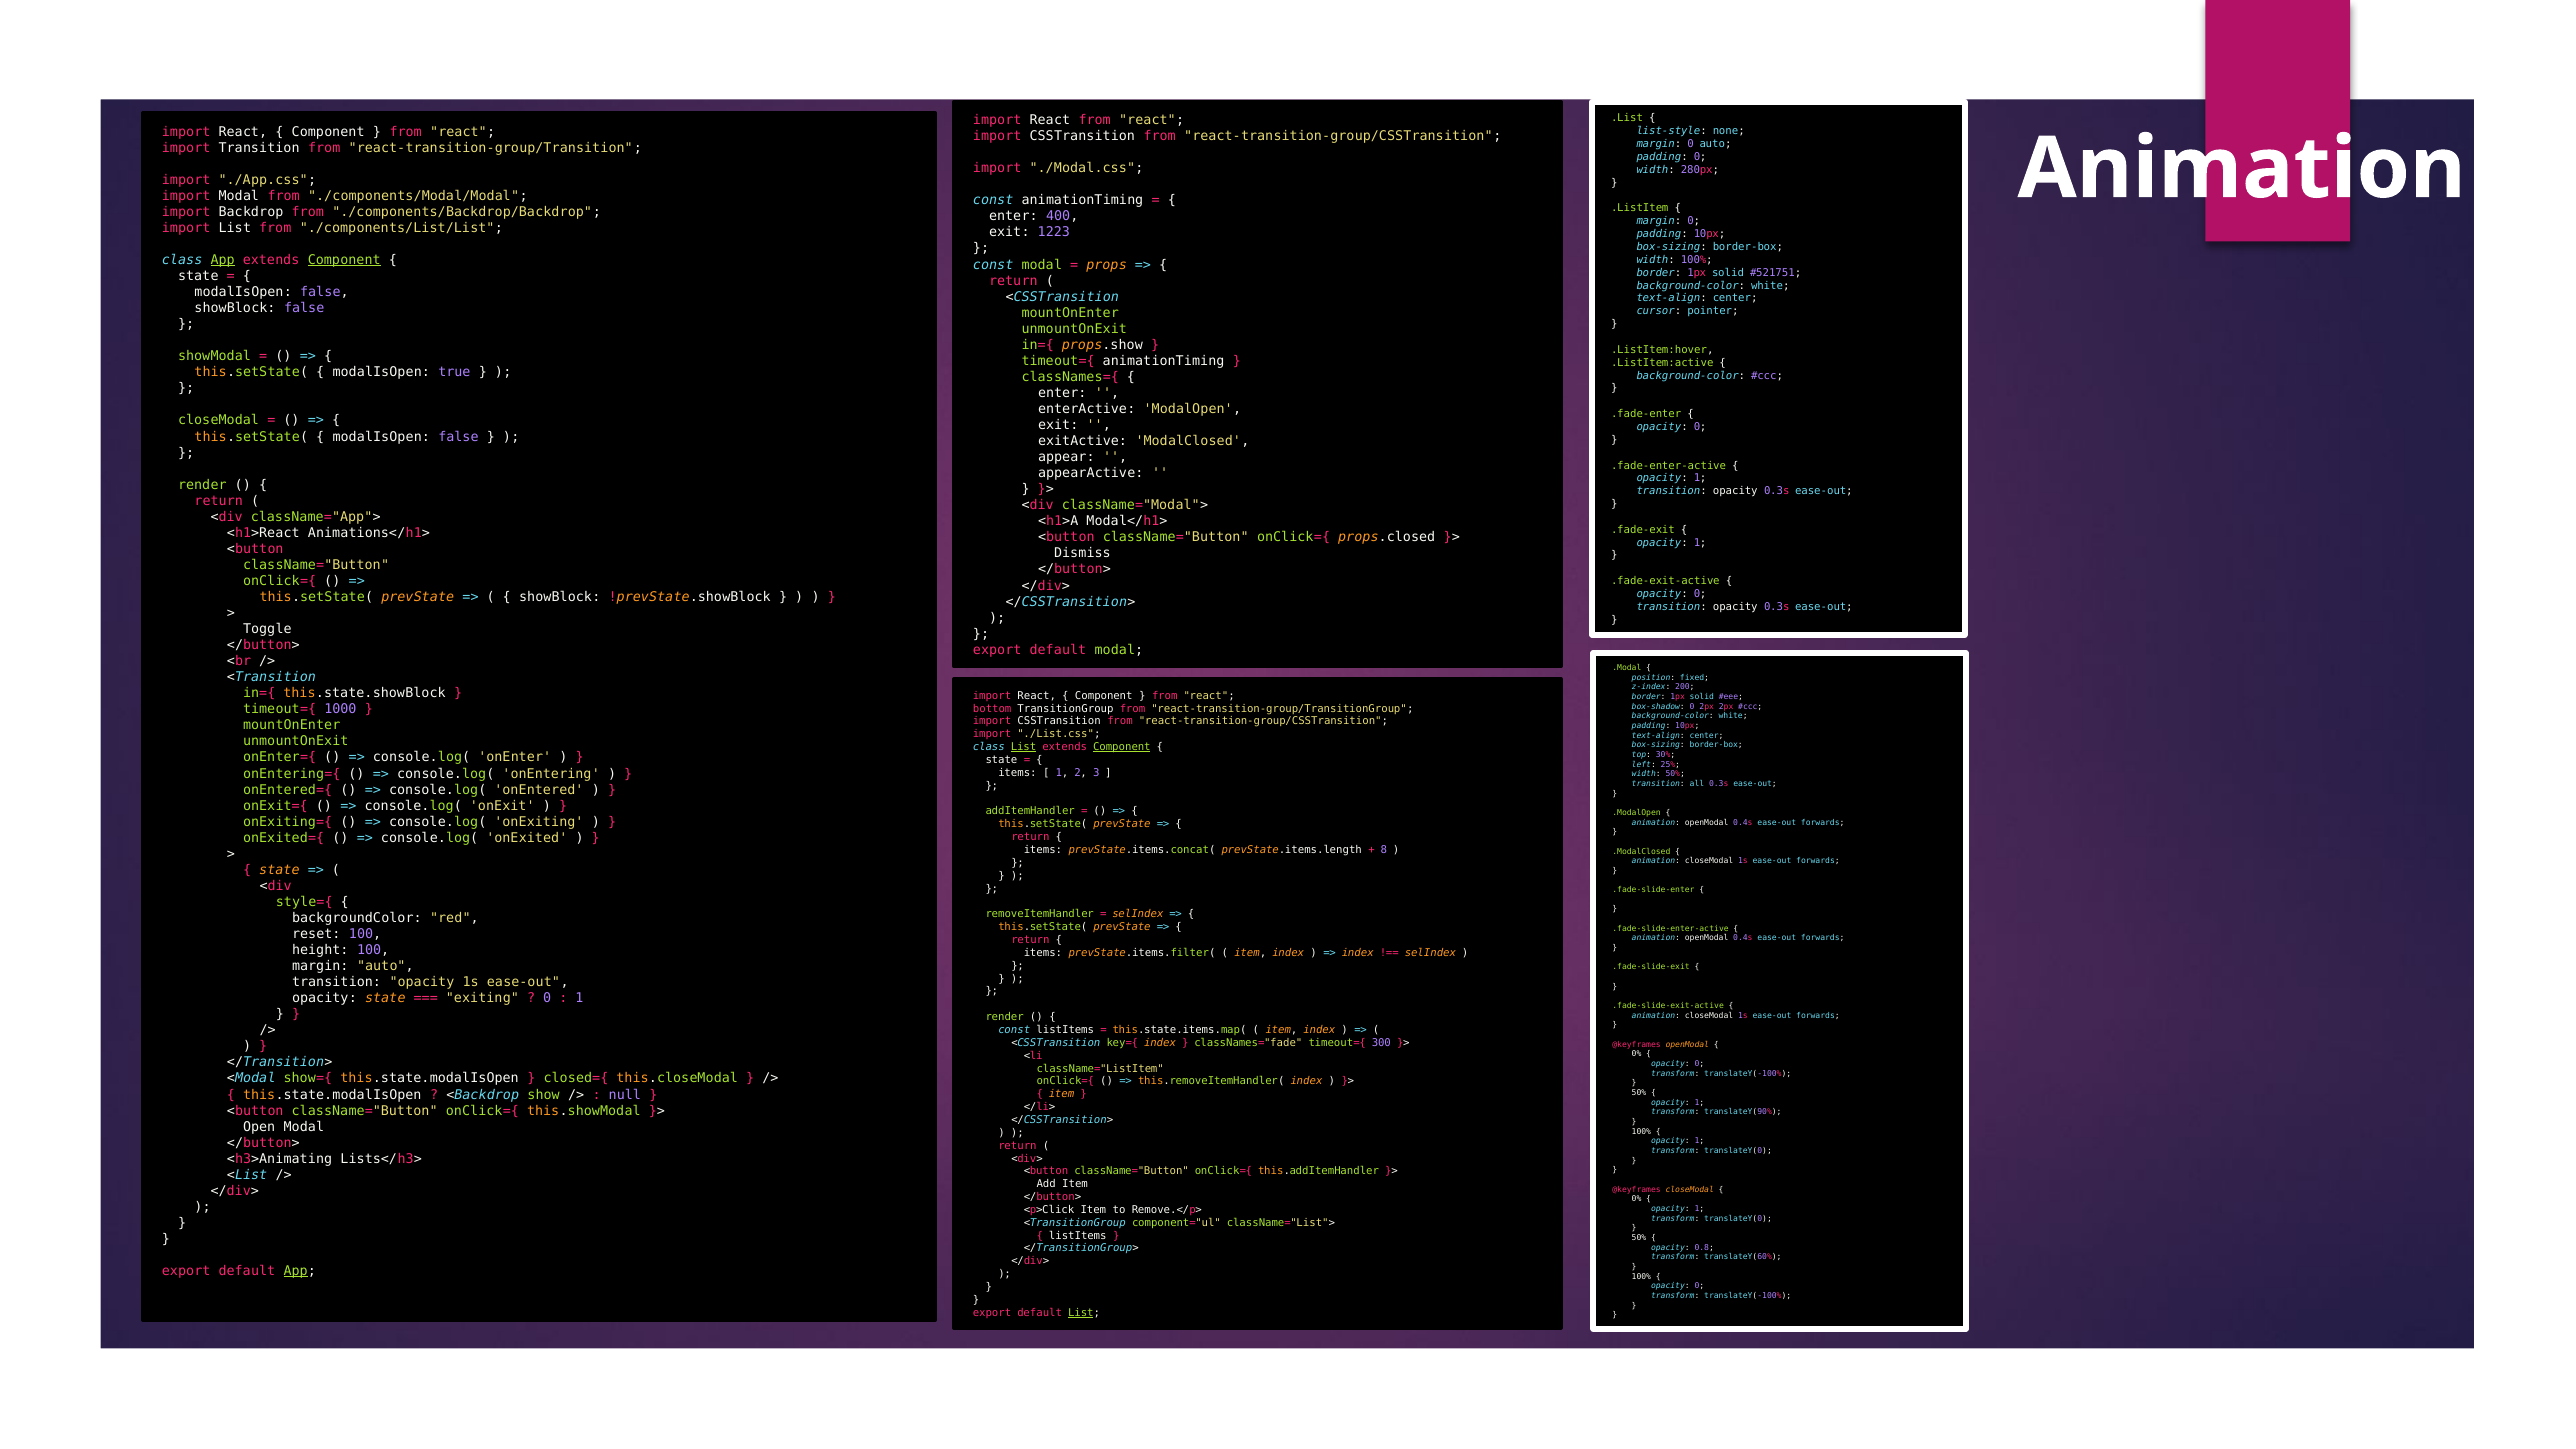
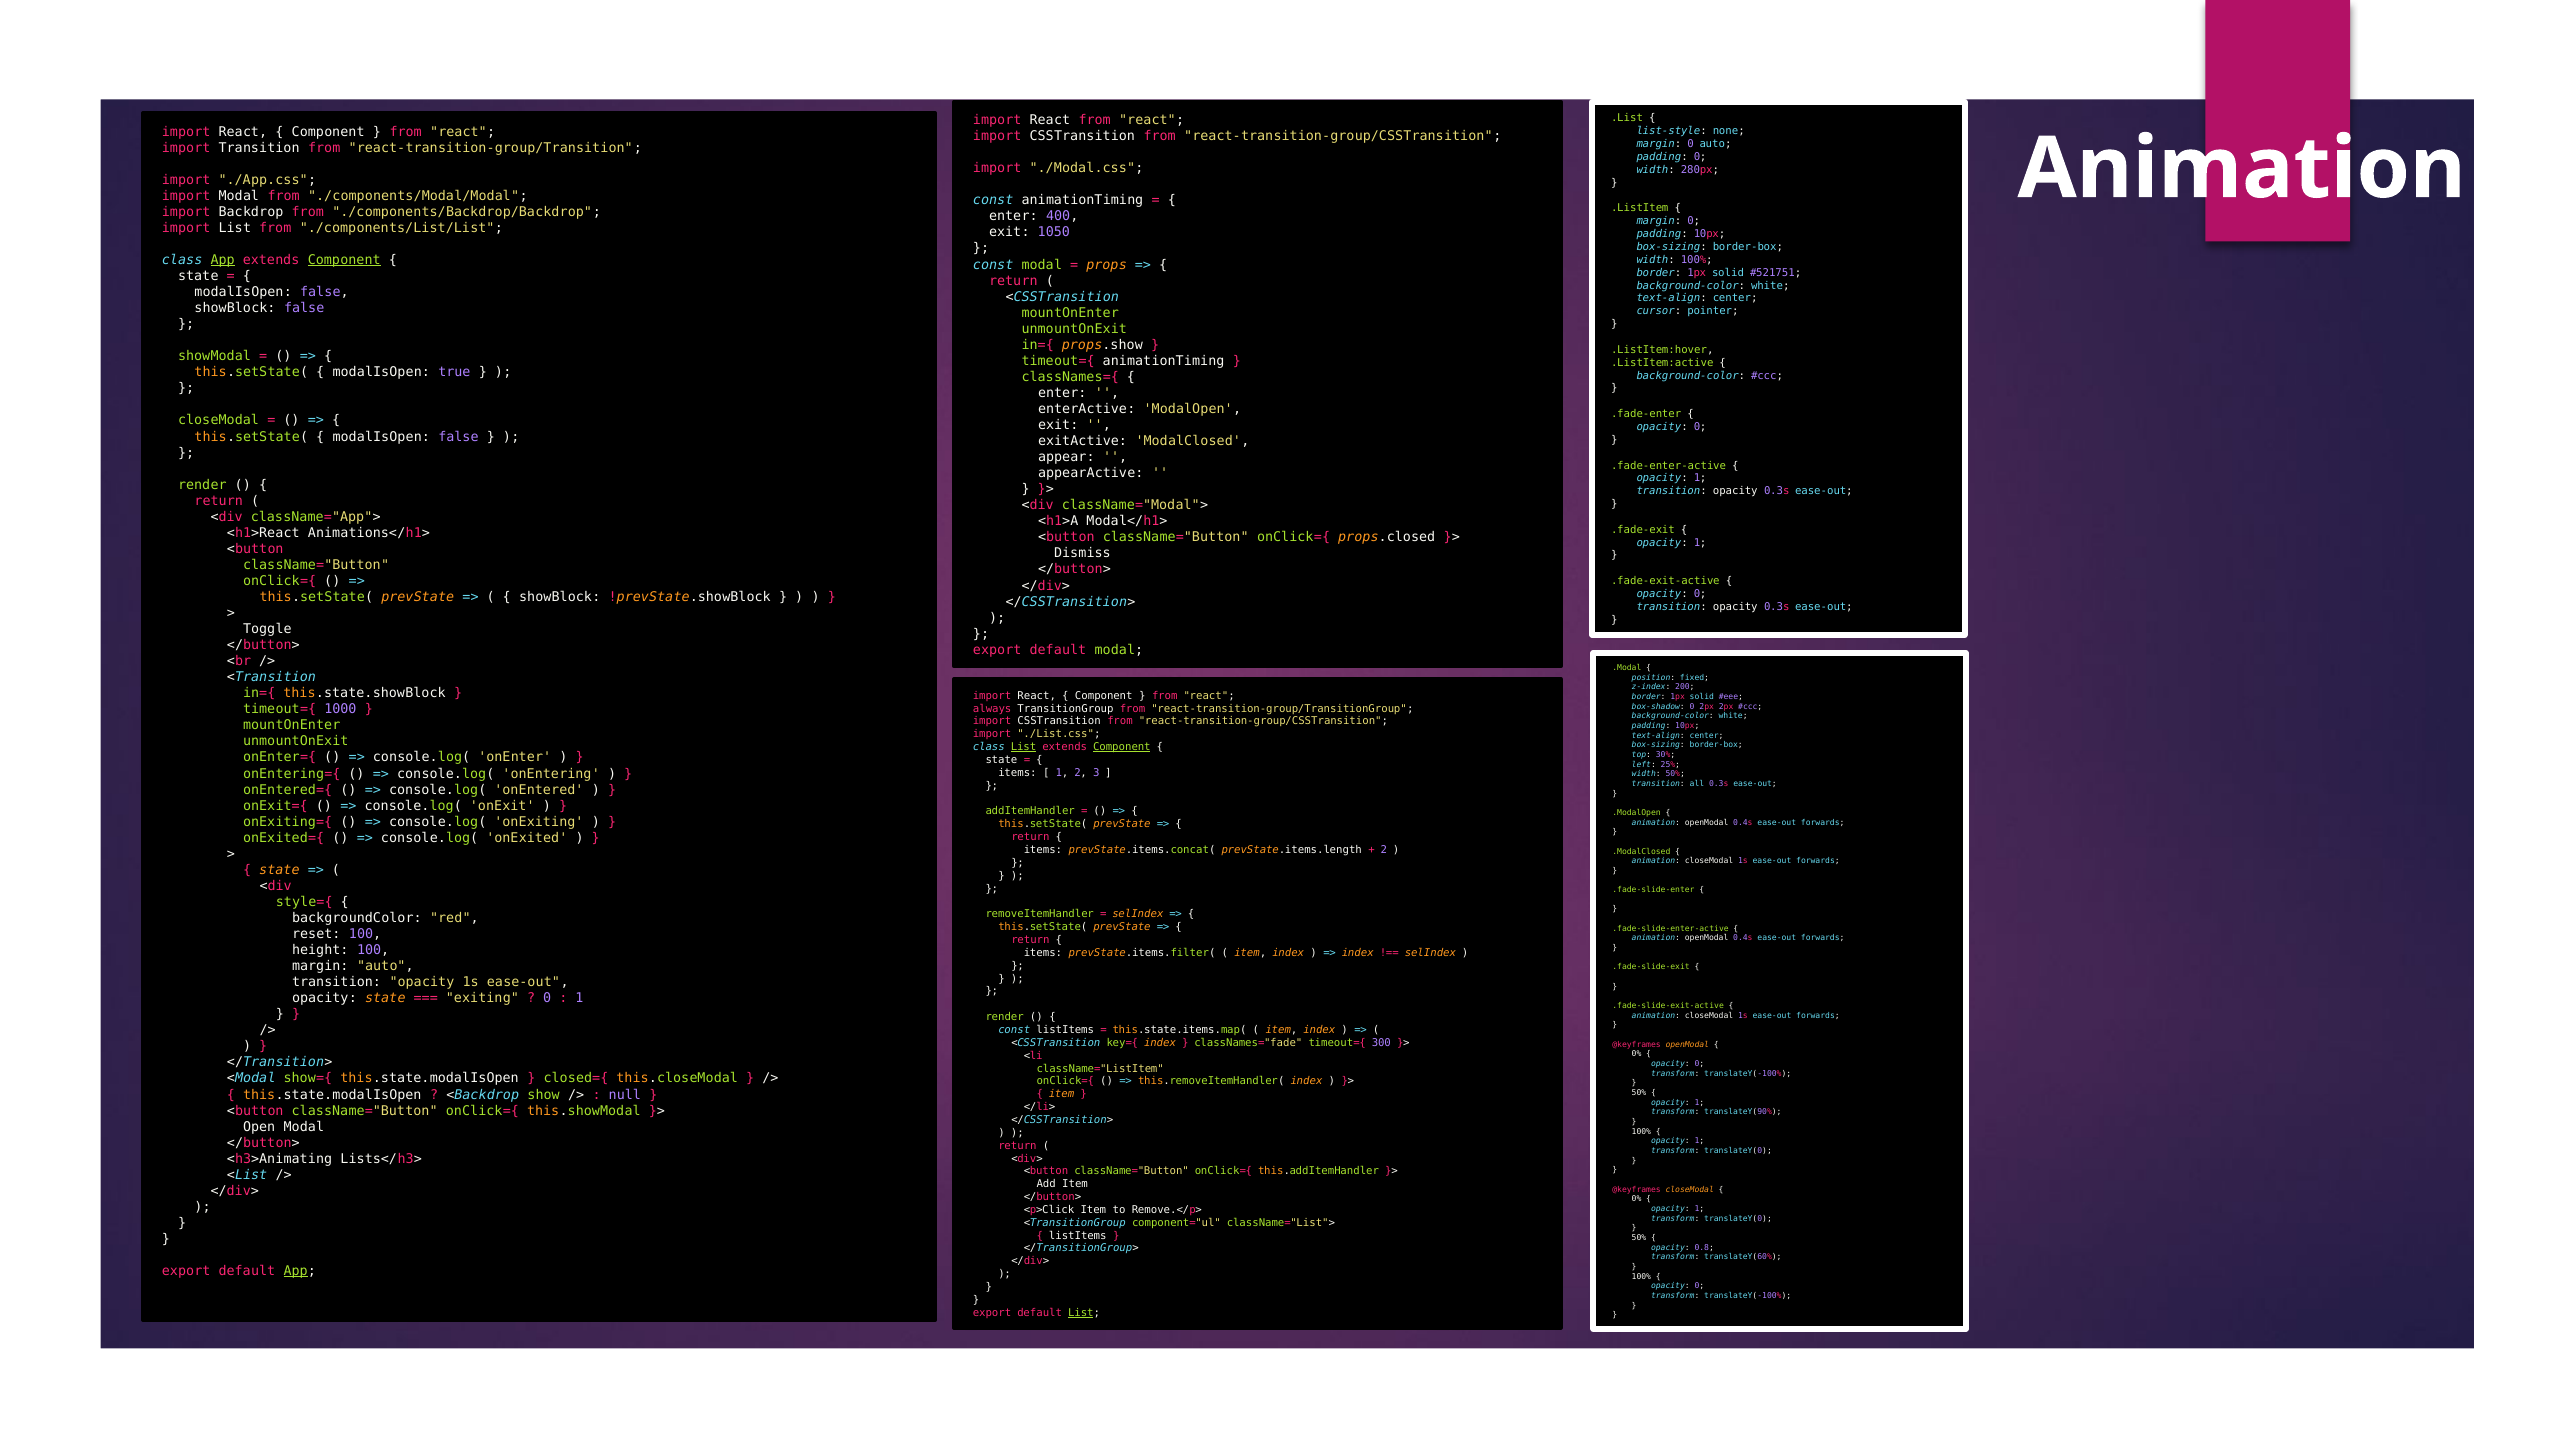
1223: 1223 -> 1050 (1054, 233)
bottom: bottom -> always (992, 709)
8: 8 -> 2 (1384, 850)
